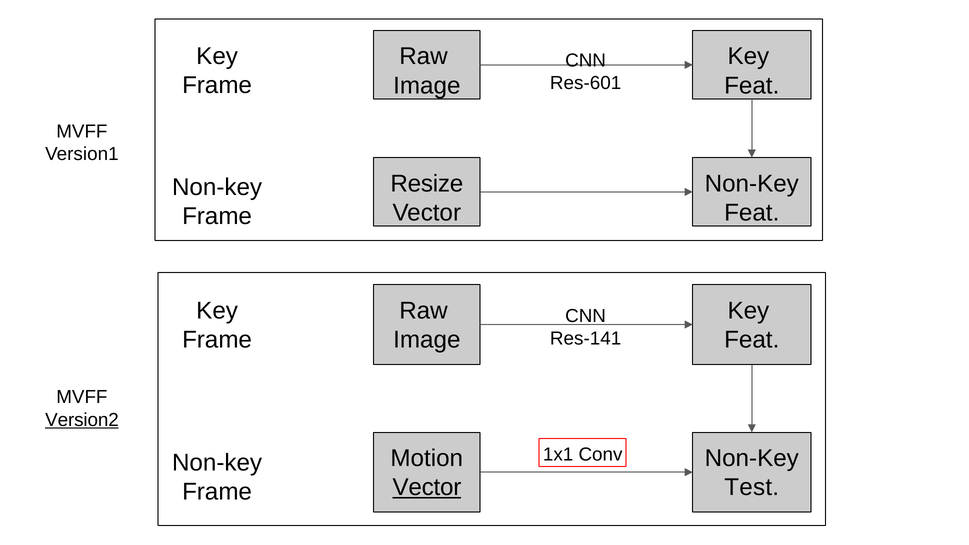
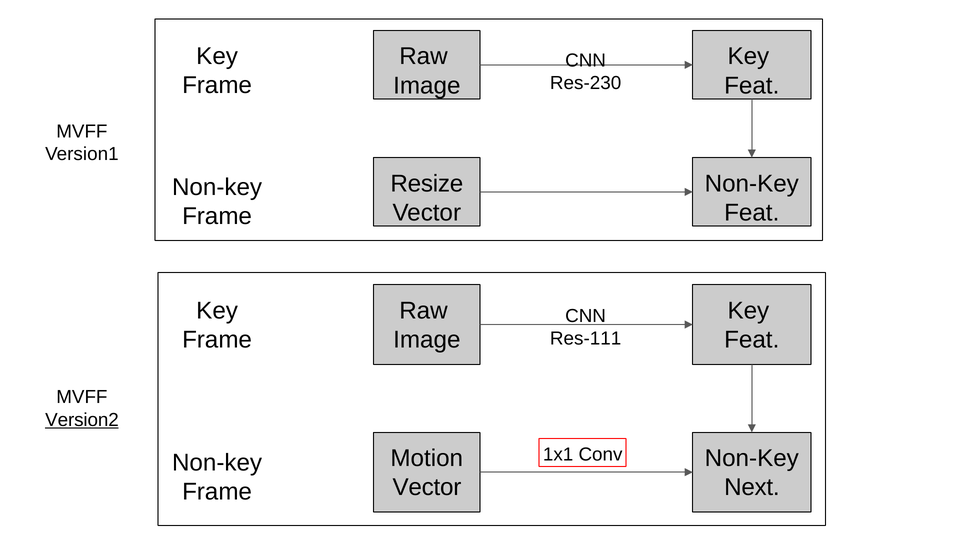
Res-601: Res-601 -> Res-230 (586, 83)
Res-141: Res-141 -> Res-111 (586, 339)
Vector underline: present -> none (427, 487)
Test: Test -> Next (752, 487)
